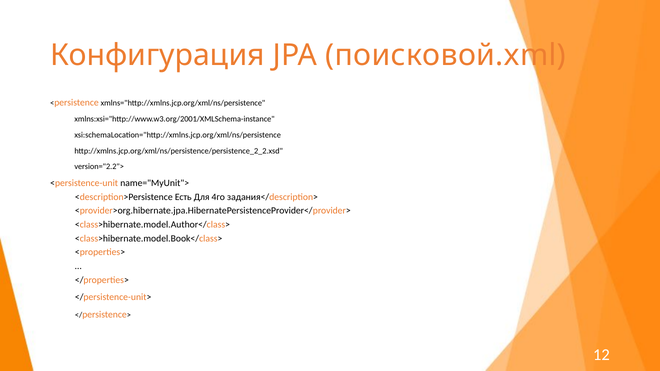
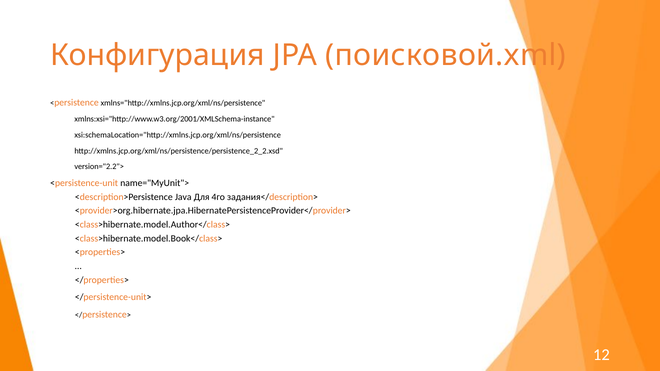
Есть: Есть -> Java (183, 197)
